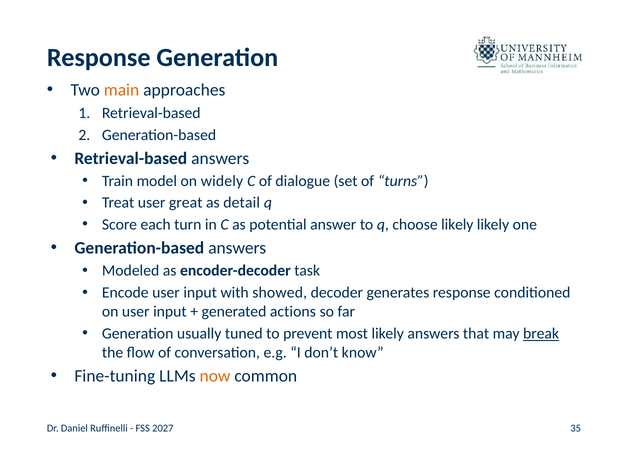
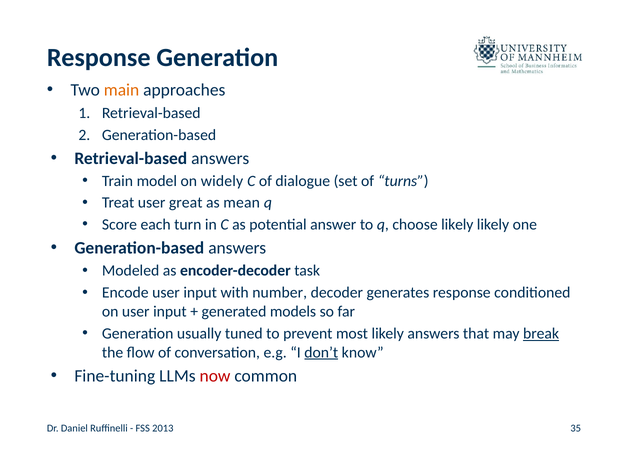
detail: detail -> mean (242, 203)
showed: showed -> number (280, 293)
actions: actions -> models (293, 312)
don’t underline: none -> present (321, 352)
now colour: orange -> red (215, 376)
2027: 2027 -> 2013 (163, 428)
